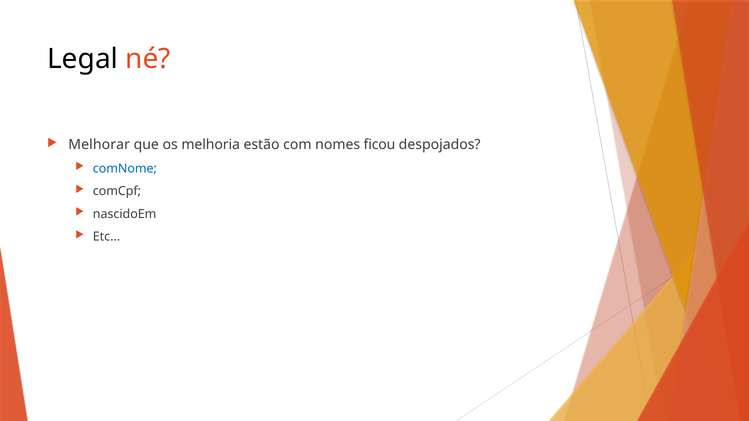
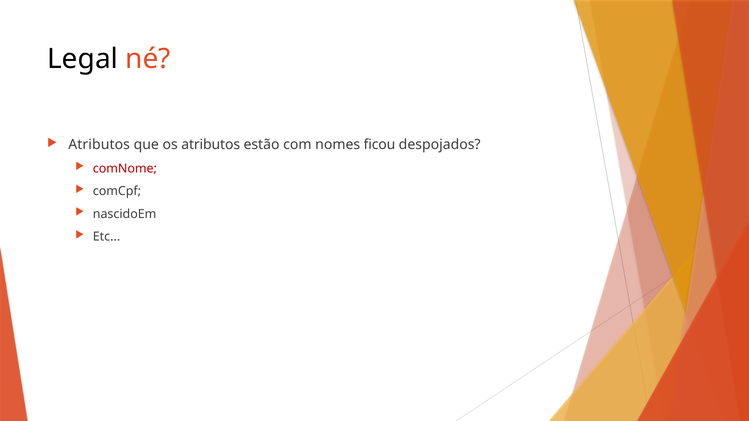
Melhorar: Melhorar -> Atributos (99, 145)
os melhoria: melhoria -> atributos (211, 145)
comNome colour: blue -> red (125, 169)
